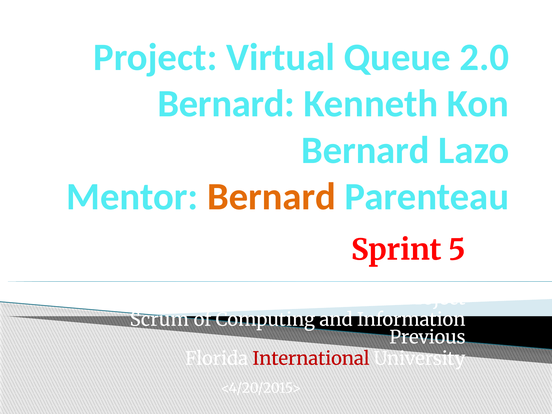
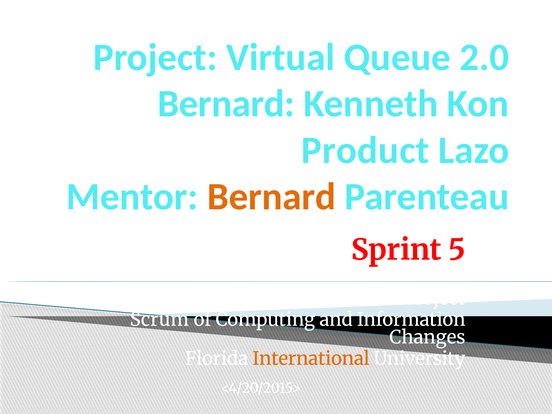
Bernard: Bernard -> Product (365, 150)
Previous: Previous -> Changes (427, 337)
International colour: red -> orange (311, 359)
